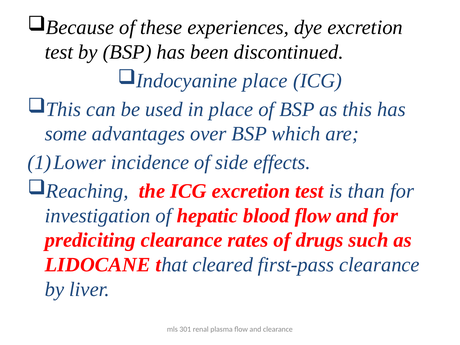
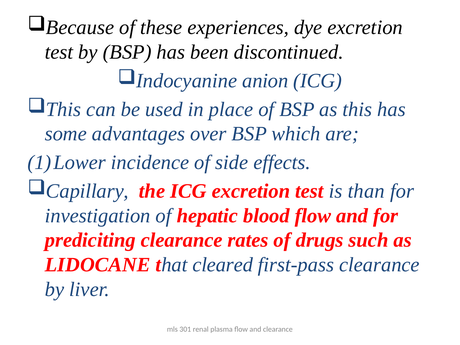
Indocyanine place: place -> anion (265, 81)
Reaching: Reaching -> Capillary (87, 191)
